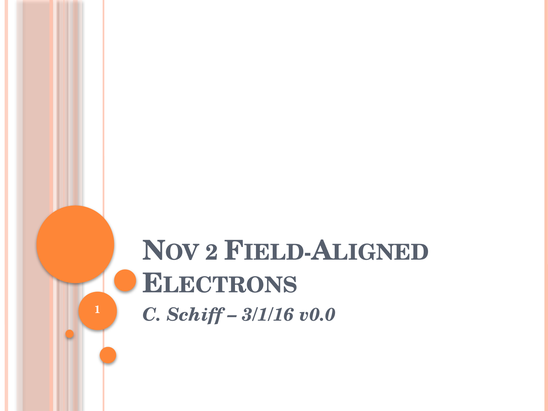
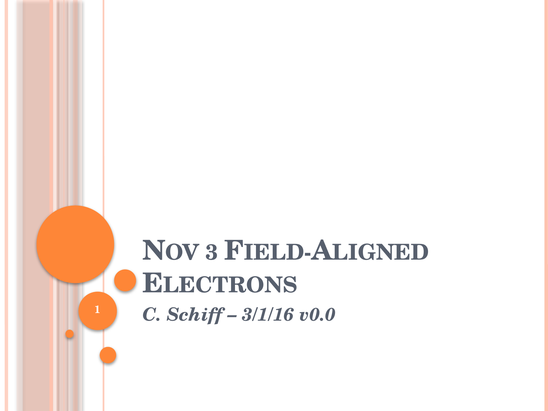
2: 2 -> 3 (212, 252)
